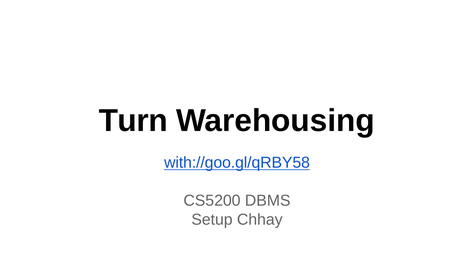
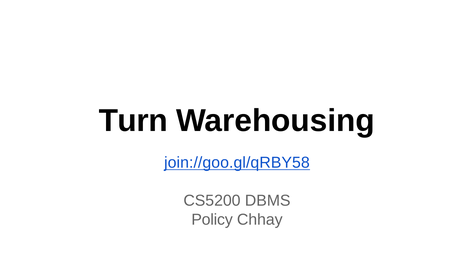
with://goo.gl/qRBY58: with://goo.gl/qRBY58 -> join://goo.gl/qRBY58 (237, 163)
Setup: Setup -> Policy (212, 219)
